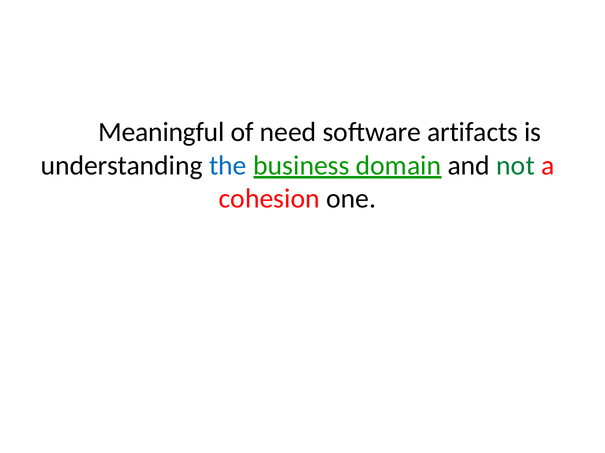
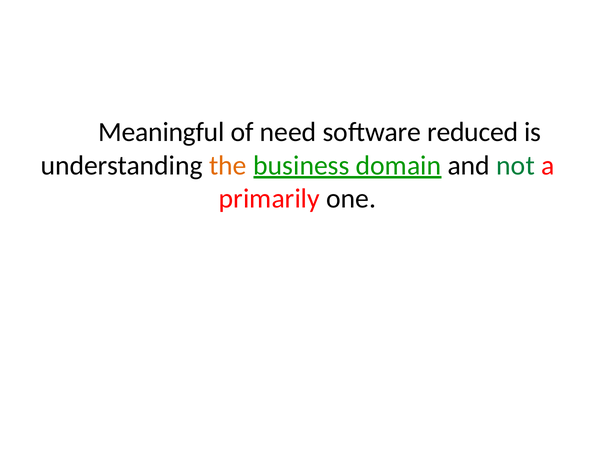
artifacts: artifacts -> reduced (473, 133)
the colour: blue -> orange (228, 166)
cohesion: cohesion -> primarily (269, 199)
